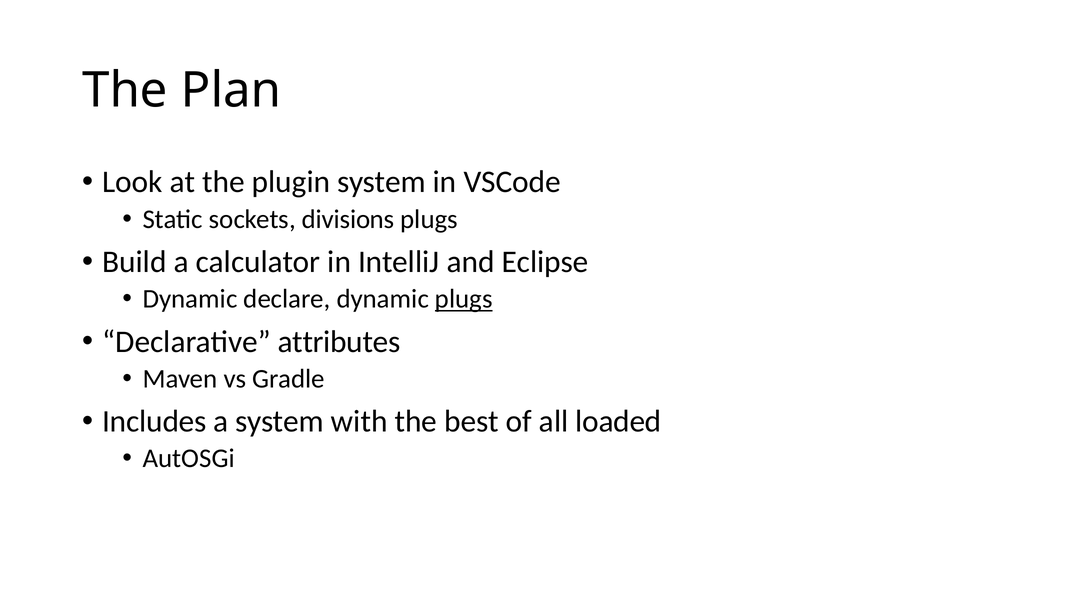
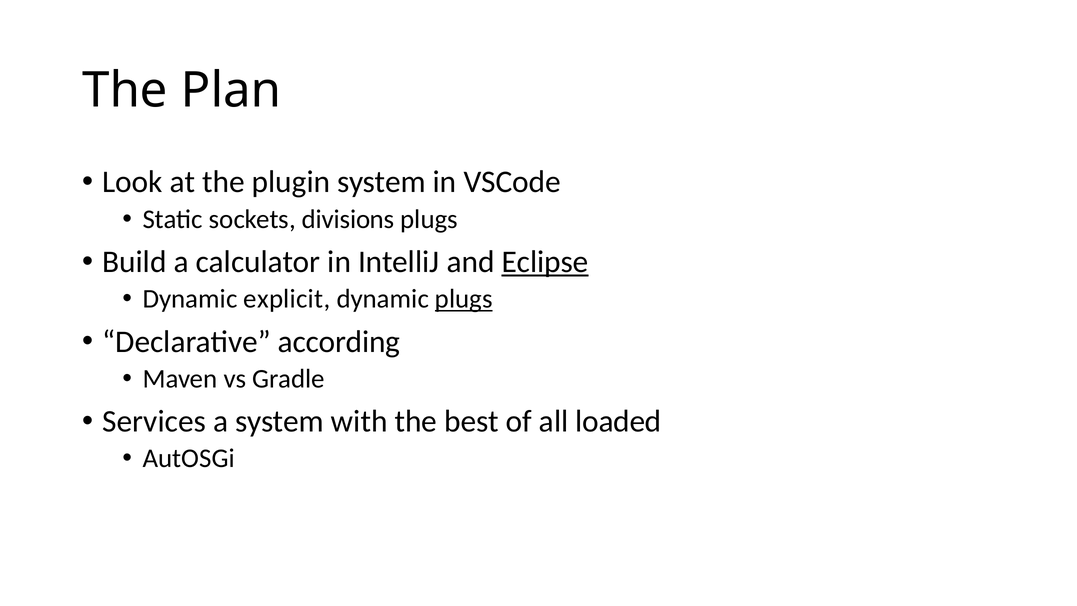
Eclipse underline: none -> present (545, 262)
declare: declare -> explicit (287, 299)
attributes: attributes -> according (339, 342)
Includes: Includes -> Services (154, 421)
